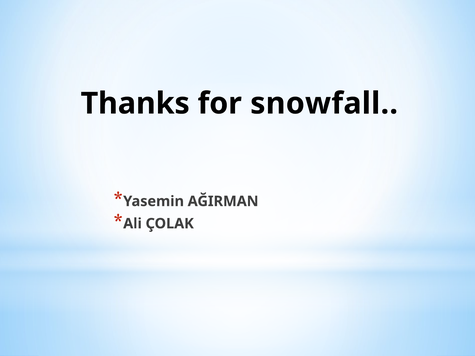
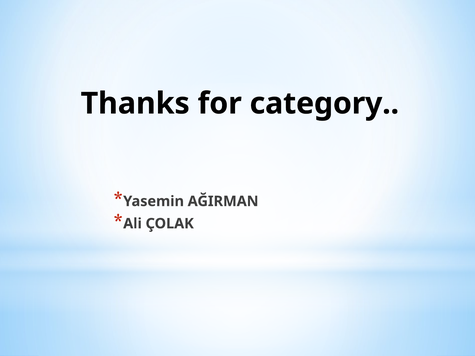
snowfall: snowfall -> category (324, 104)
